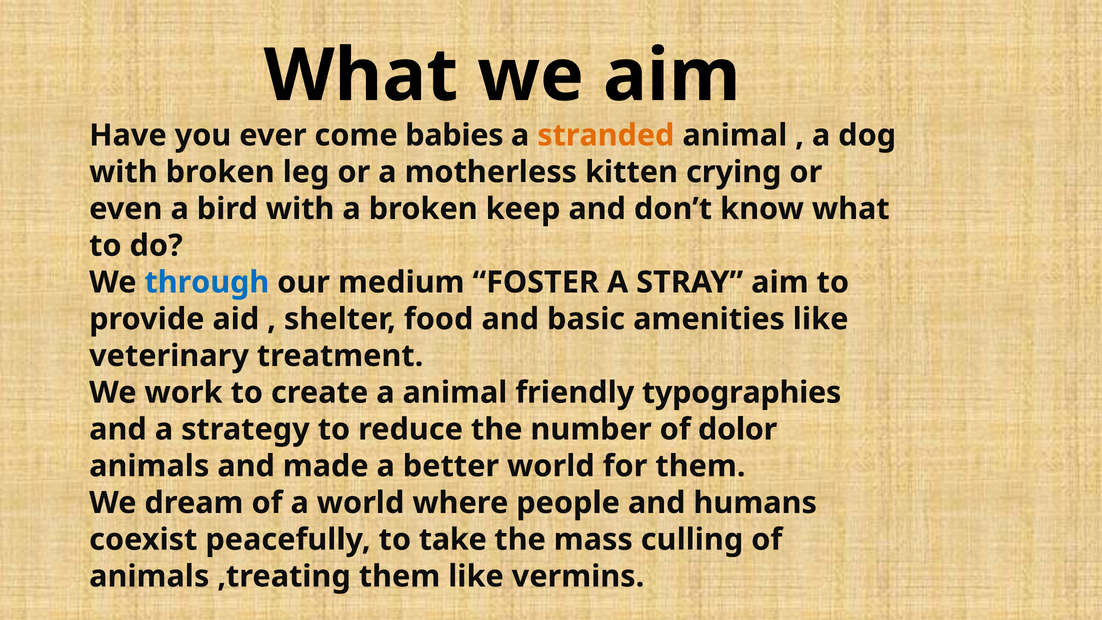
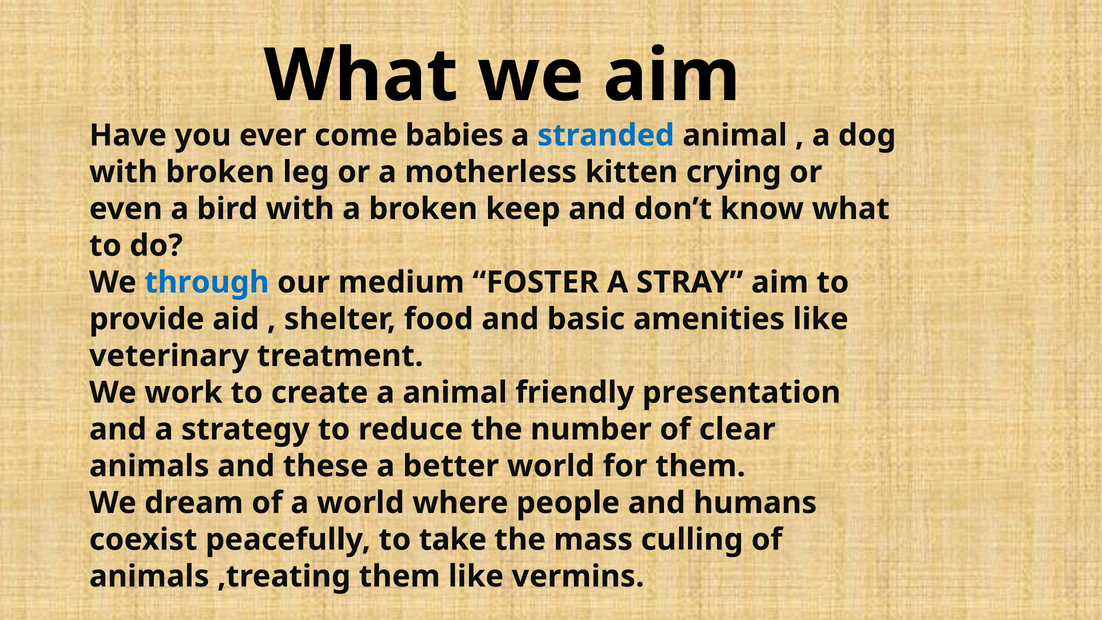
stranded colour: orange -> blue (606, 135)
typographies: typographies -> presentation (741, 393)
dolor: dolor -> clear (737, 429)
made: made -> these (326, 466)
